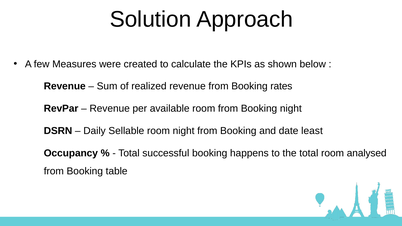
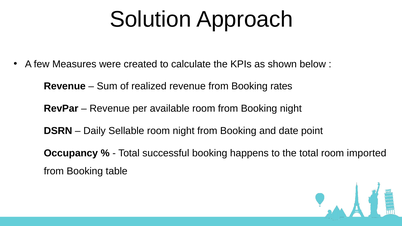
least: least -> point (312, 131)
analysed: analysed -> imported (367, 153)
